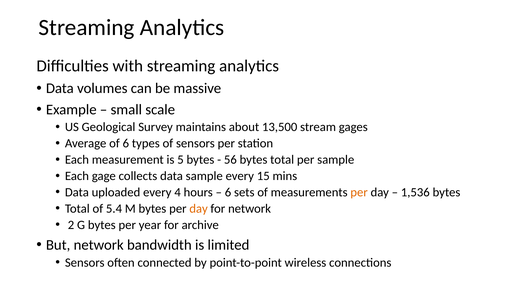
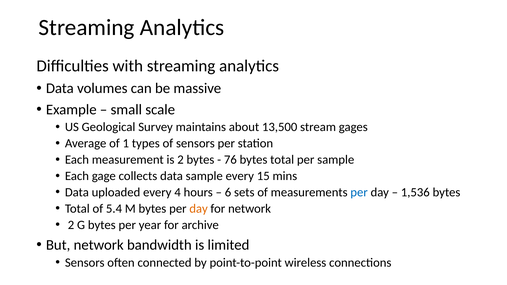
of 6: 6 -> 1 (126, 143)
is 5: 5 -> 2 (180, 160)
56: 56 -> 76 (230, 160)
per colour: orange -> blue (359, 192)
